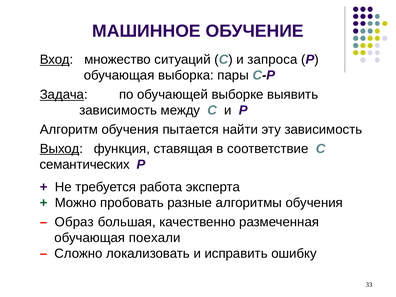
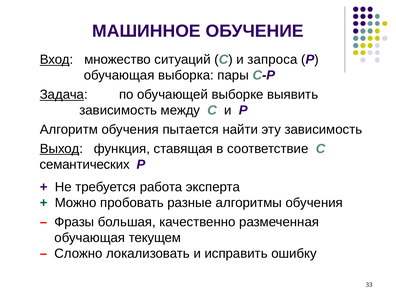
Образ: Образ -> Фразы (74, 222)
поехали: поехали -> текущем (155, 238)
